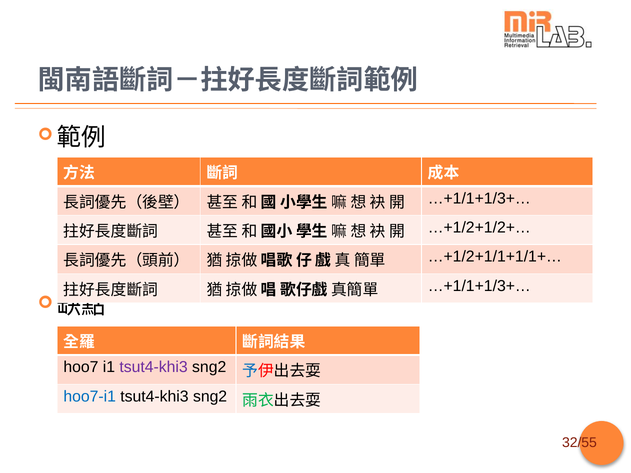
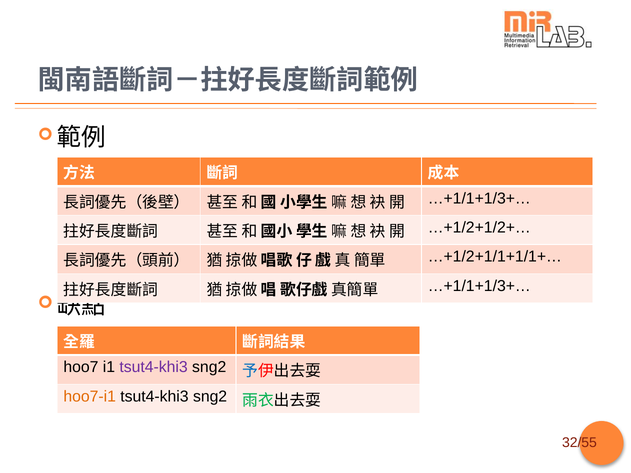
hoo7-i1 colour: blue -> orange (90, 397)
